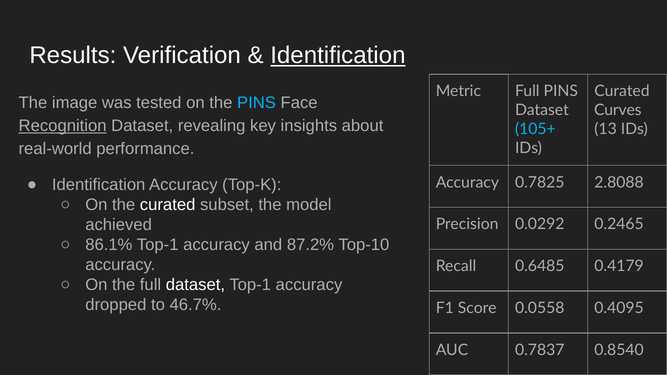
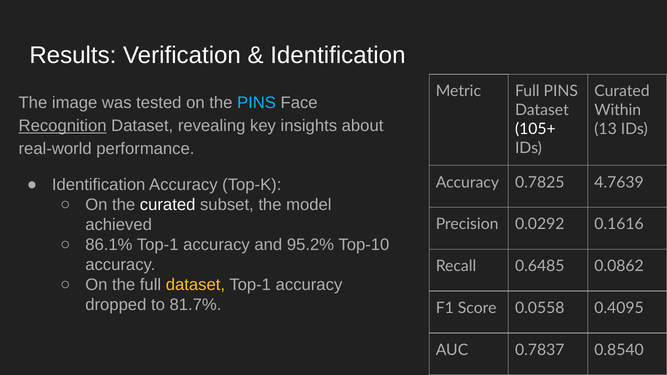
Identification underline: present -> none (338, 55)
Curves: Curves -> Within (618, 110)
105+ colour: light blue -> white (535, 129)
2.8088: 2.8088 -> 4.7639 (619, 182)
0.2465: 0.2465 -> 0.1616 (619, 224)
87.2%: 87.2% -> 95.2% (310, 245)
0.4179: 0.4179 -> 0.0862 (619, 266)
dataset colour: white -> yellow (195, 285)
46.7%: 46.7% -> 81.7% (195, 305)
